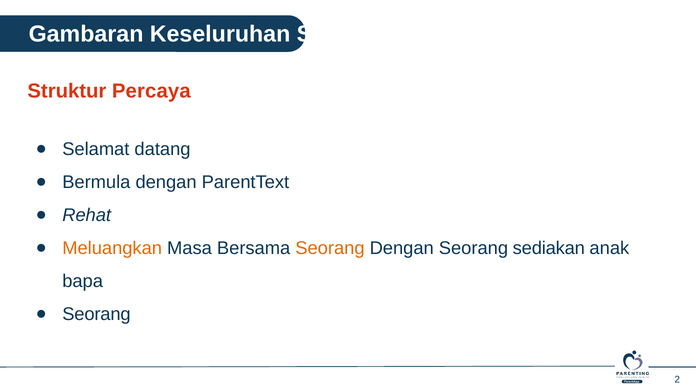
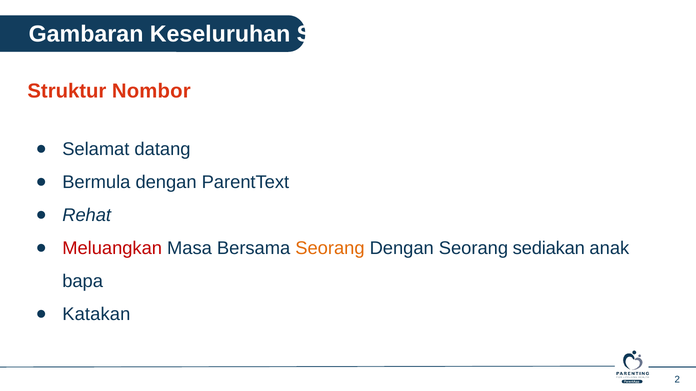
Percaya: Percaya -> Nombor (151, 91)
Meluangkan colour: orange -> red (112, 249)
Seorang: Seorang -> Katakan (96, 315)
